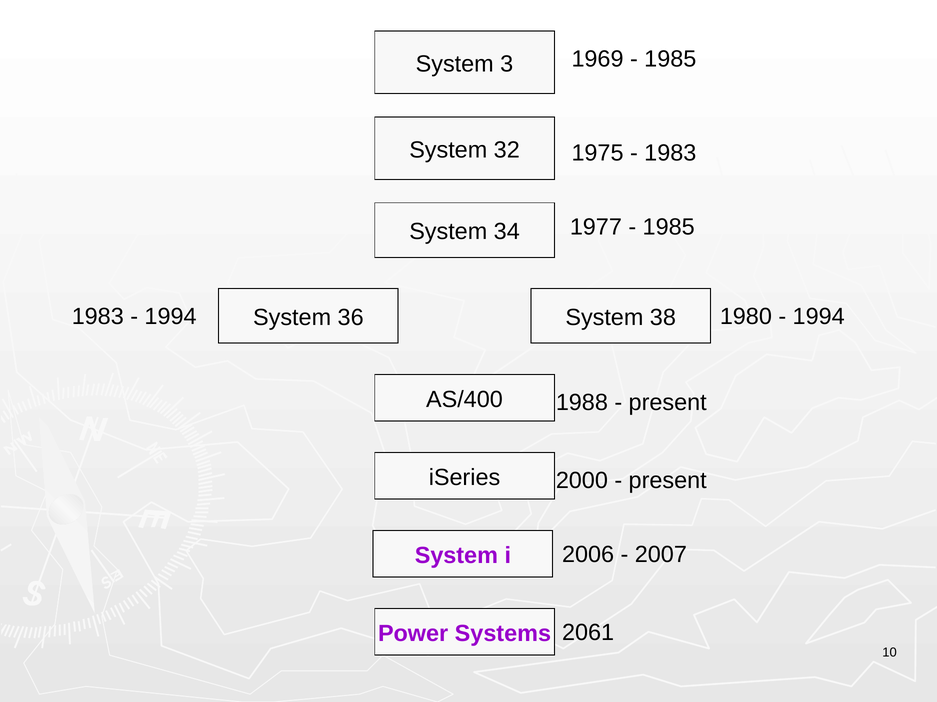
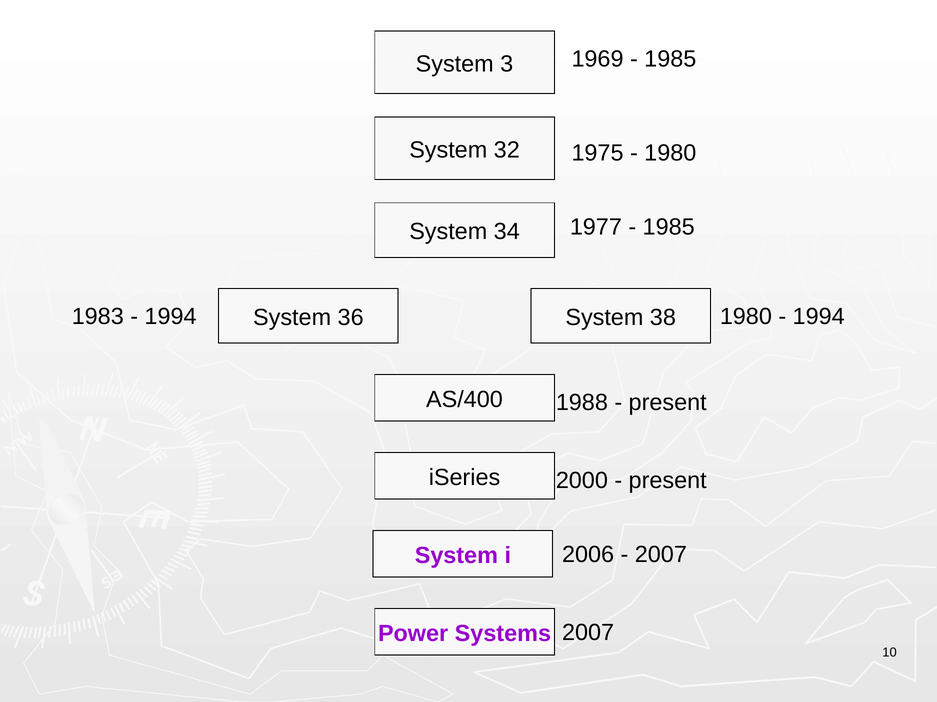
1983: 1983 -> 1980 (670, 153)
Systems 2061: 2061 -> 2007 (588, 633)
